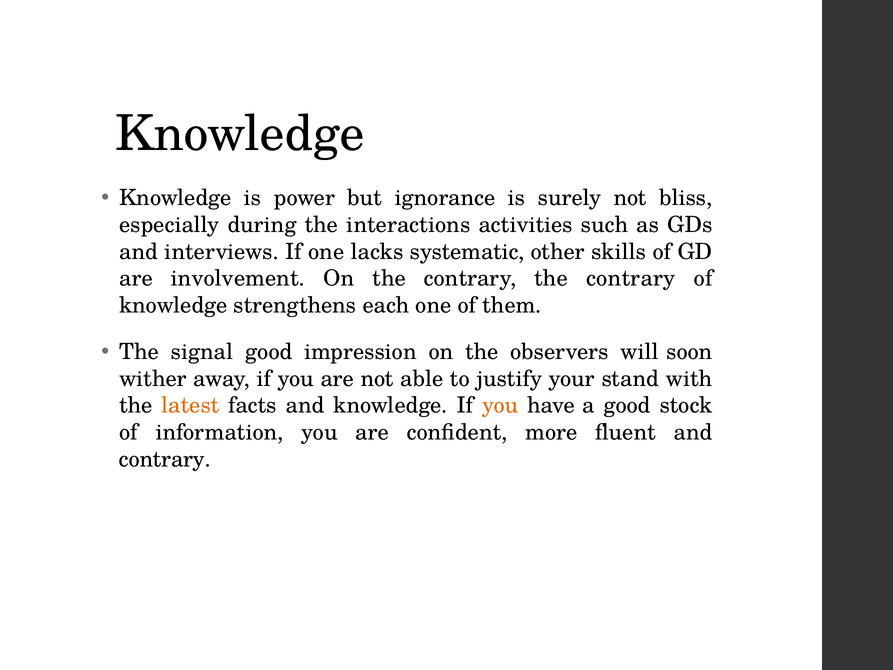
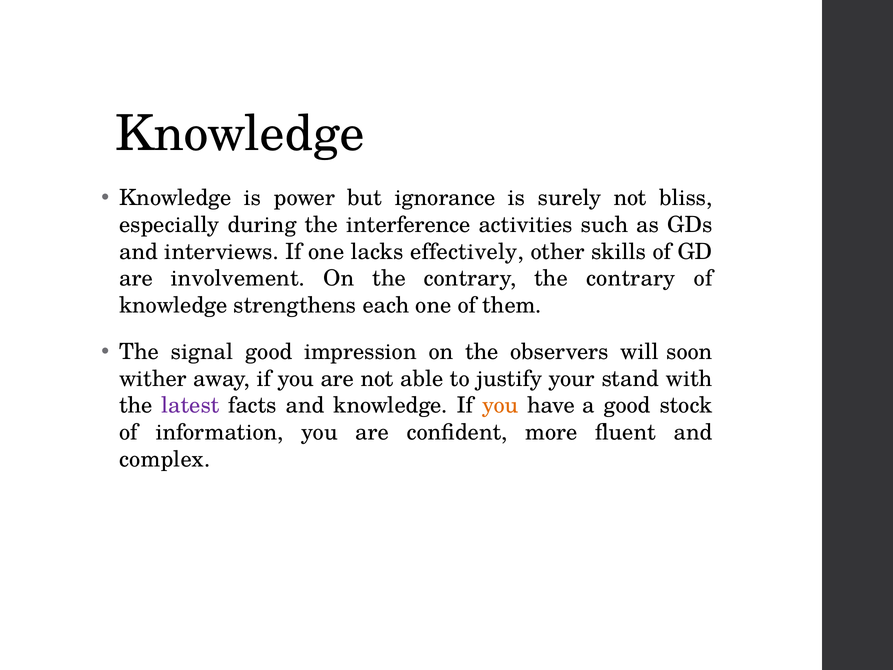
interactions: interactions -> interference (408, 225)
systematic: systematic -> effectively (467, 252)
latest colour: orange -> purple (190, 405)
contrary: contrary -> complex (165, 459)
